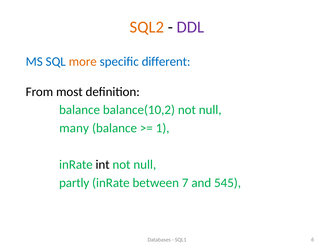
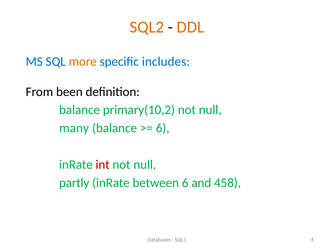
DDL colour: purple -> orange (190, 27)
different: different -> includes (166, 62)
most: most -> been (69, 92)
balance(10,2: balance(10,2 -> primary(10,2 (139, 110)
1: 1 -> 6 (163, 128)
int colour: black -> red (103, 164)
between 7: 7 -> 6 (185, 182)
545: 545 -> 458 (228, 182)
